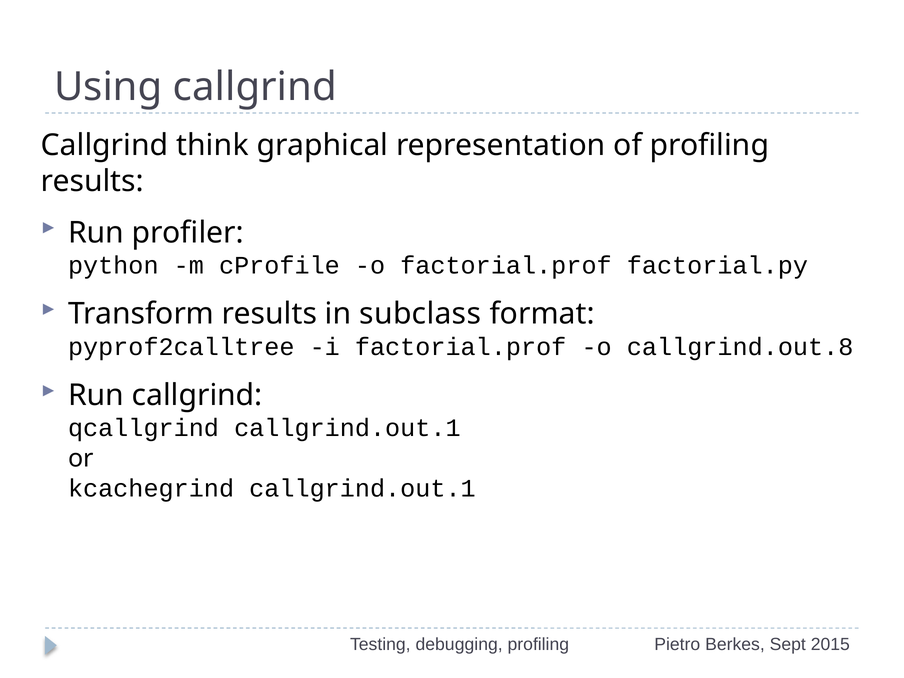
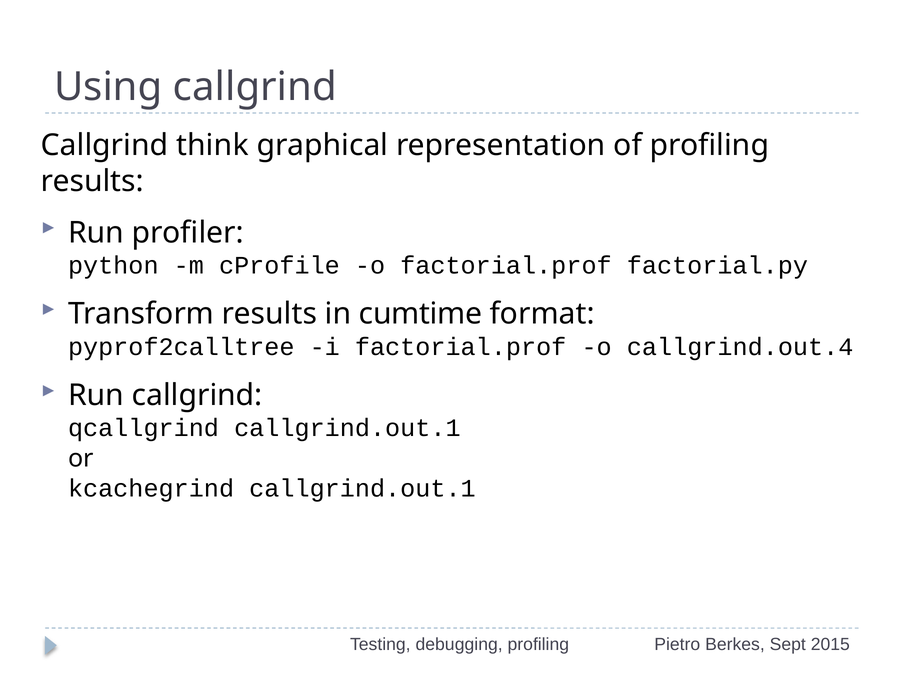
subclass: subclass -> cumtime (421, 314)
callgrind.out.8: callgrind.out.8 -> callgrind.out.4 (740, 347)
